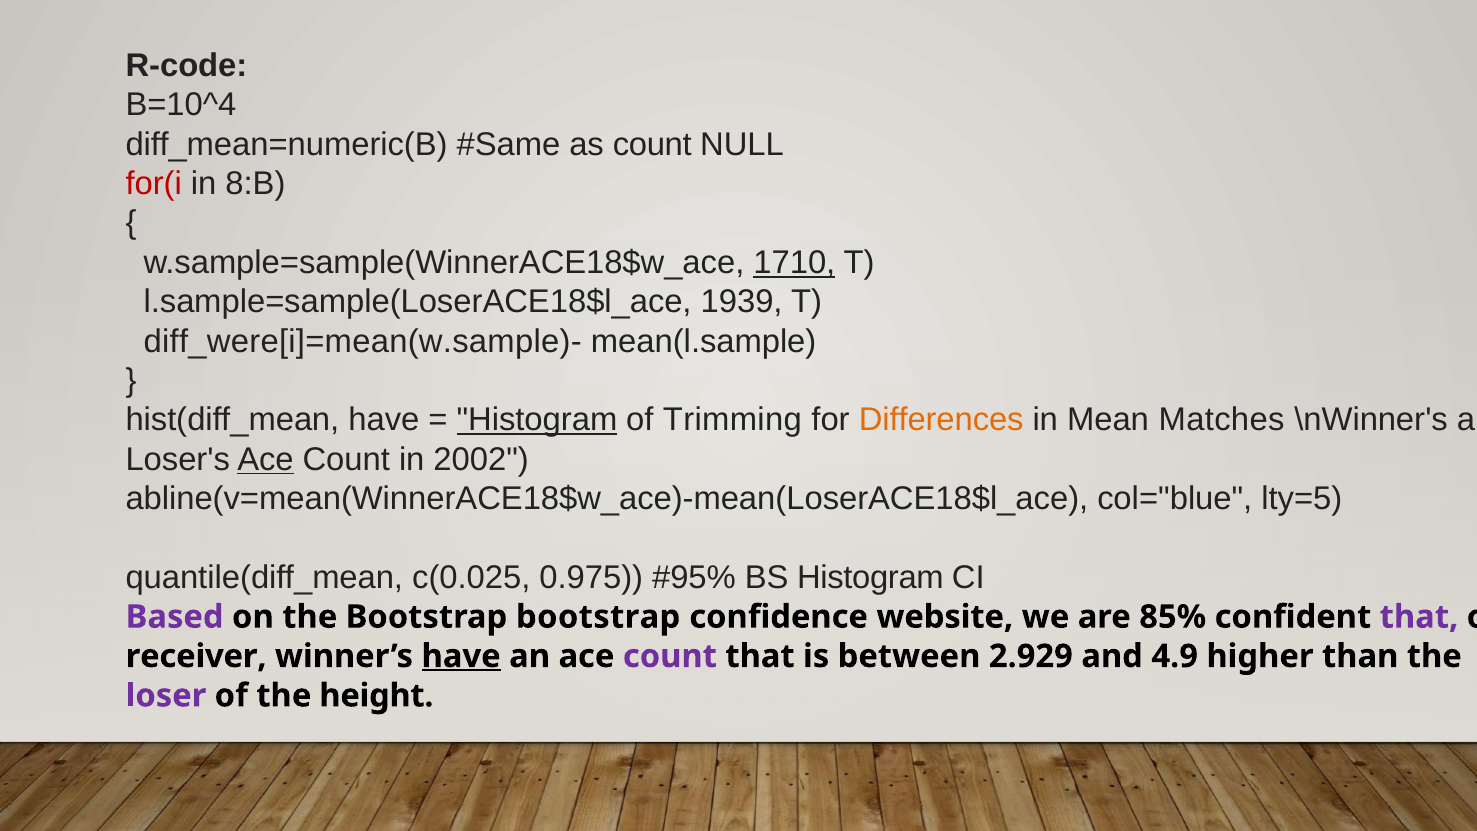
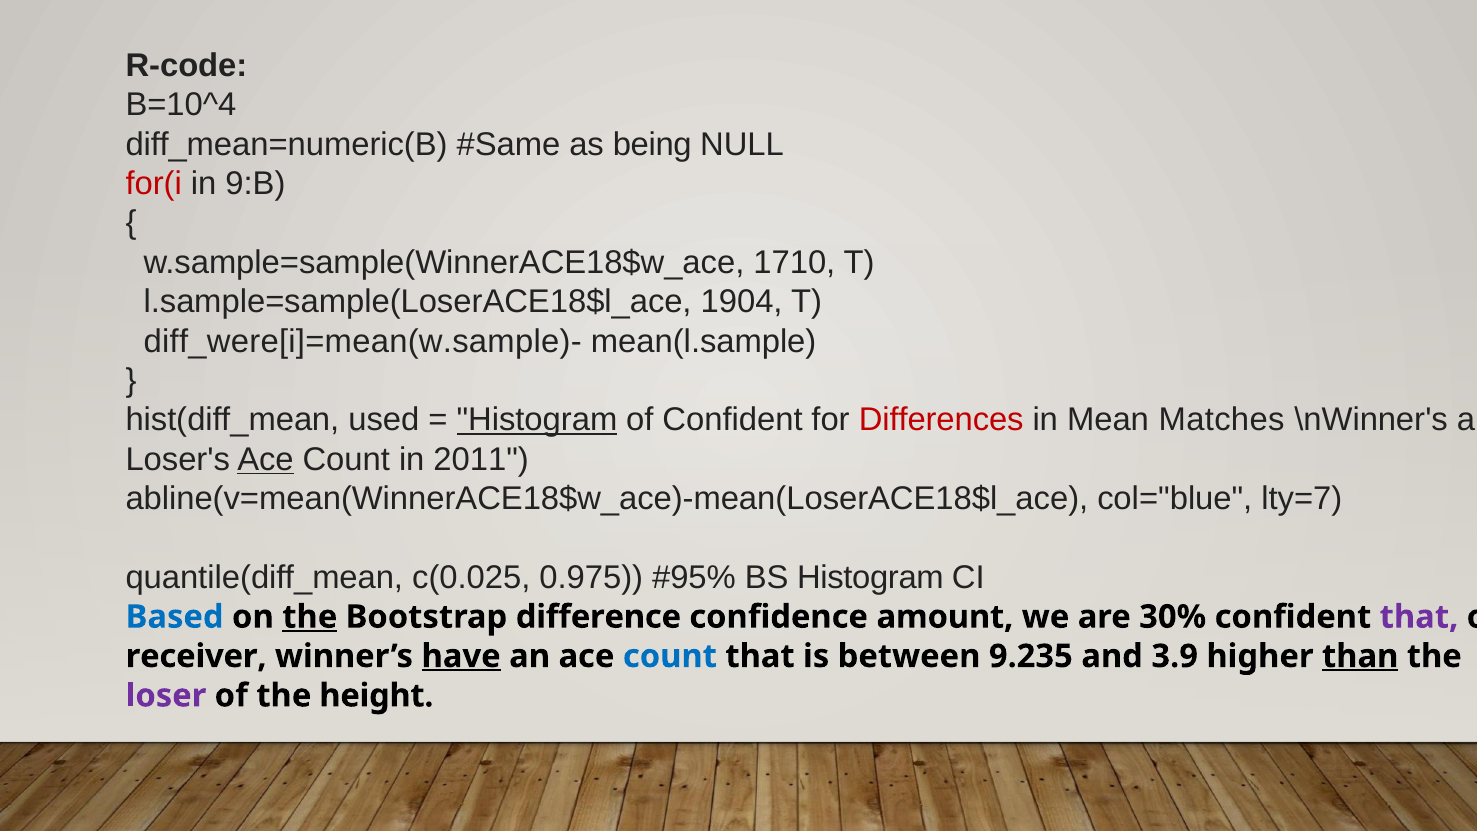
as count: count -> being (652, 144)
8:B: 8:B -> 9:B (255, 184)
1710 underline: present -> none (794, 262)
1939: 1939 -> 1904 (742, 302)
hist(diff_mean have: have -> used (384, 420)
of Trimming: Trimming -> Confident (733, 420)
Differences colour: orange -> red (941, 420)
2002: 2002 -> 2011 (481, 459)
lty=5: lty=5 -> lty=7 (1302, 499)
Based colour: purple -> blue (175, 617)
the underline: none -> present (310, 617)
Bootstrap bootstrap: bootstrap -> difference (598, 617)
website: website -> amount (945, 617)
85%: 85% -> 30% (1173, 617)
count colour: purple -> blue (670, 656)
2.929: 2.929 -> 9.235 (1031, 656)
4.9: 4.9 -> 3.9 (1175, 656)
than underline: none -> present (1360, 656)
